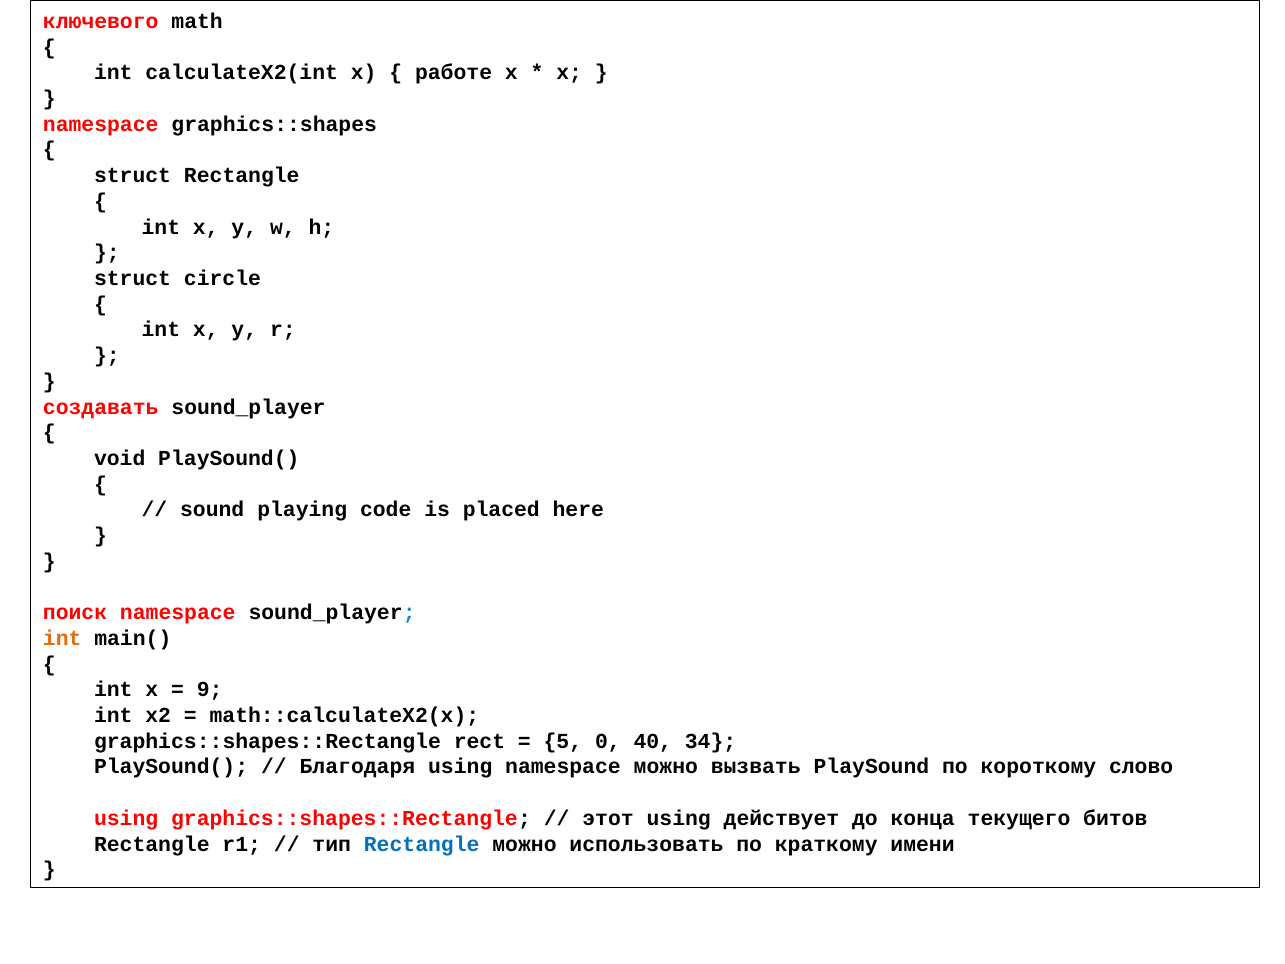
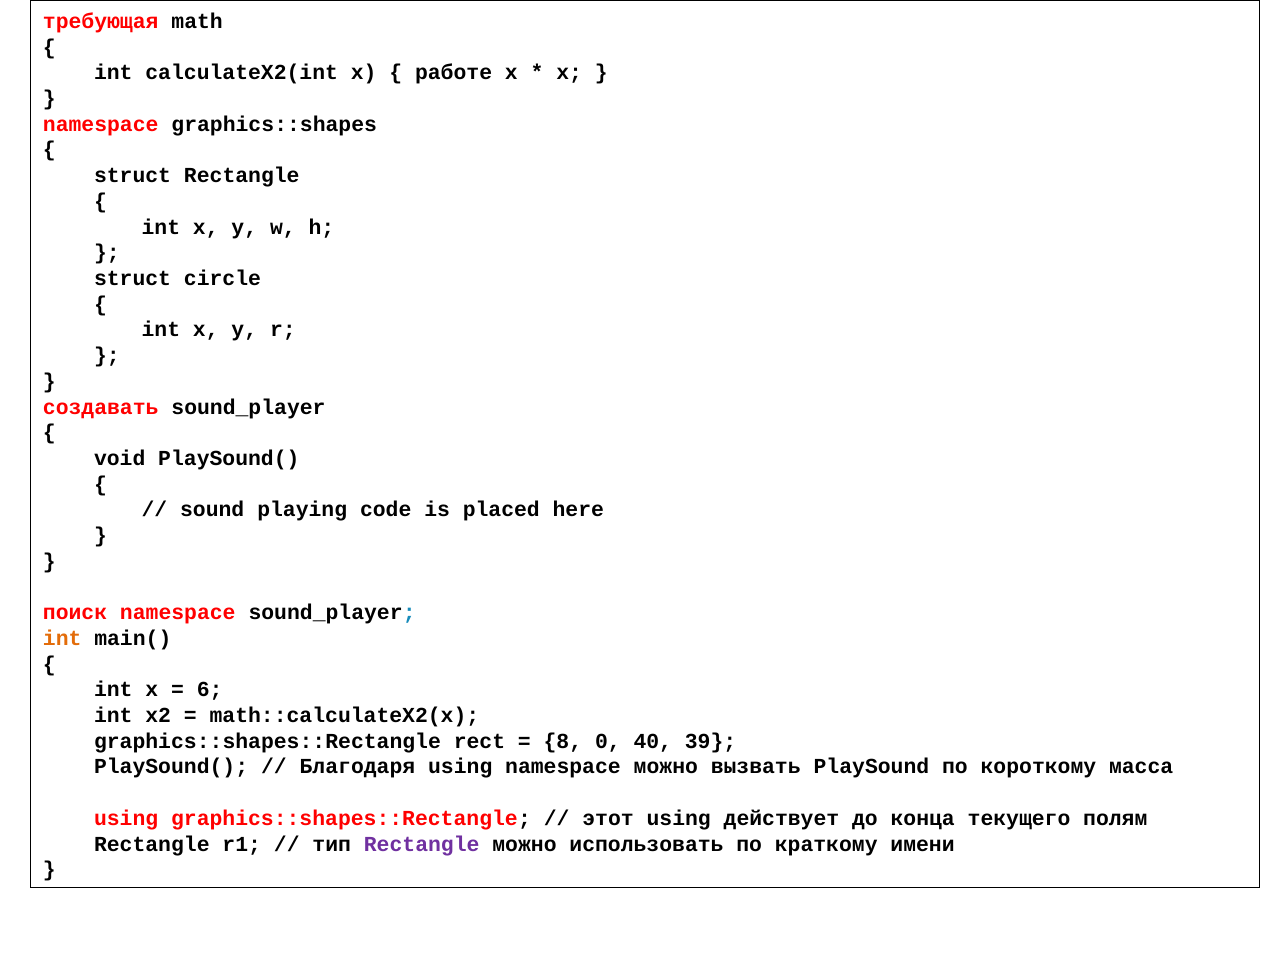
ключевого: ключевого -> требующая (101, 21)
9: 9 -> 6 (210, 690)
5: 5 -> 8 (563, 741)
34: 34 -> 39 (711, 741)
слово: слово -> масса (1141, 767)
битов: битов -> полям (1115, 818)
Rectangle colour: blue -> purple (422, 844)
